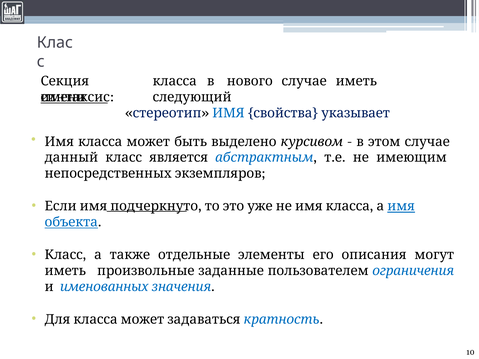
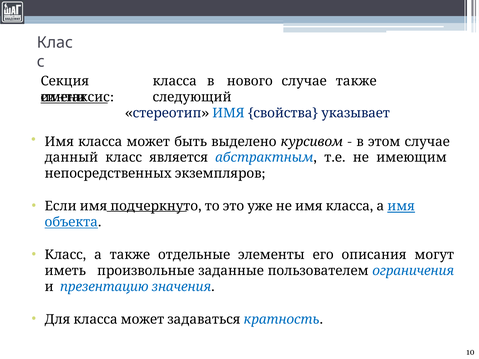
случае иметь: иметь -> также (356, 81)
именованных: именованных -> презентацию (104, 287)
